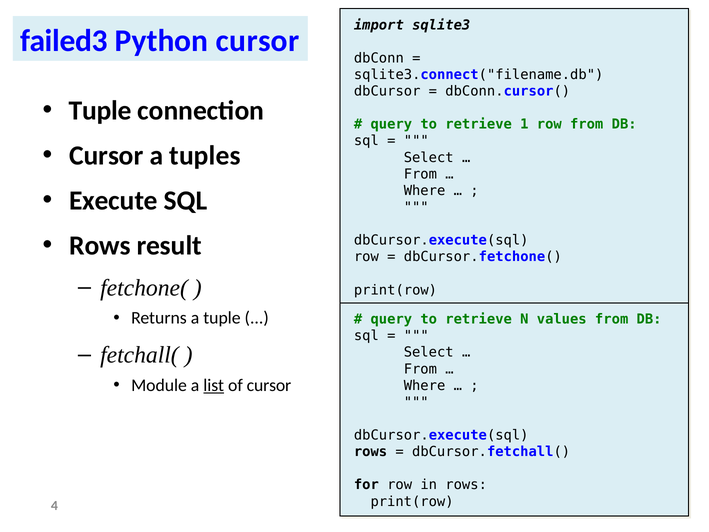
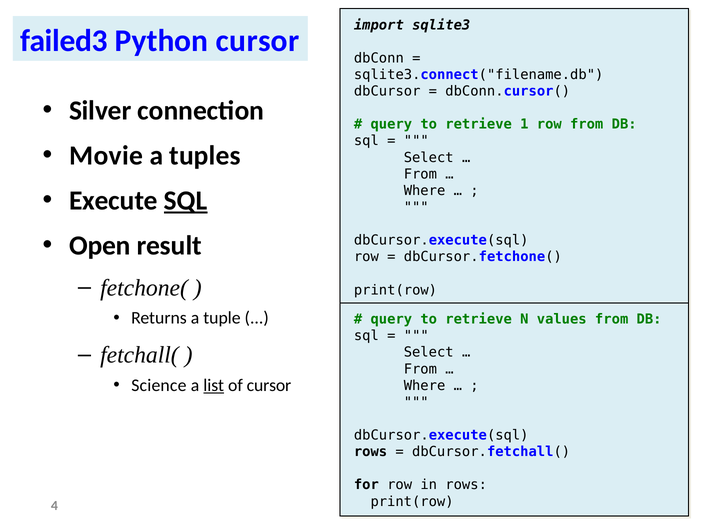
Tuple: Tuple -> Silver (100, 111)
Cursor: Cursor -> Movie (106, 156)
SQL underline: none -> present (186, 200)
Rows: Rows -> Open (100, 245)
Module: Module -> Science (159, 385)
